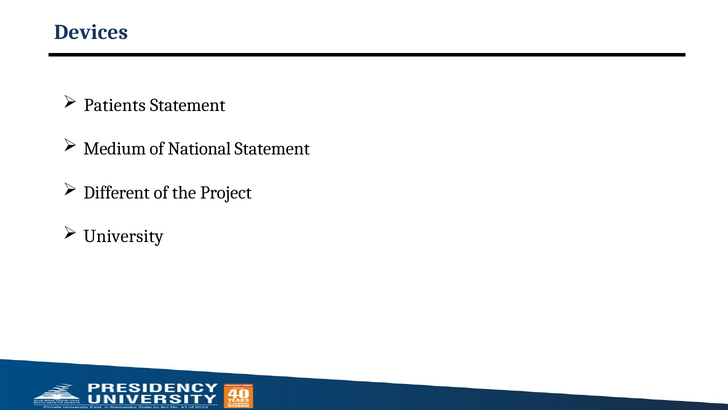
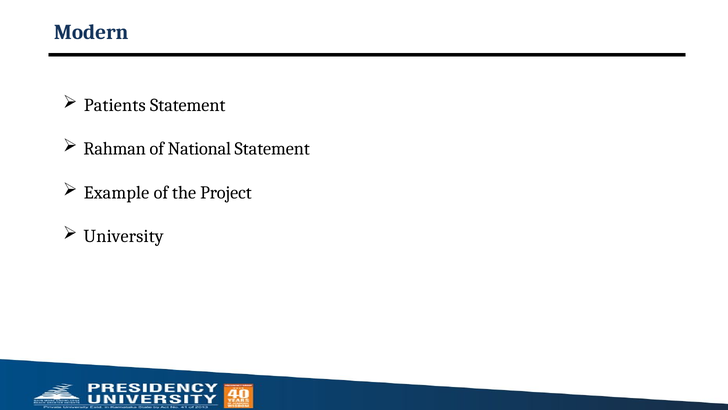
Devices: Devices -> Modern (91, 32)
Medium: Medium -> Rahman (115, 149)
Different: Different -> Example (117, 192)
